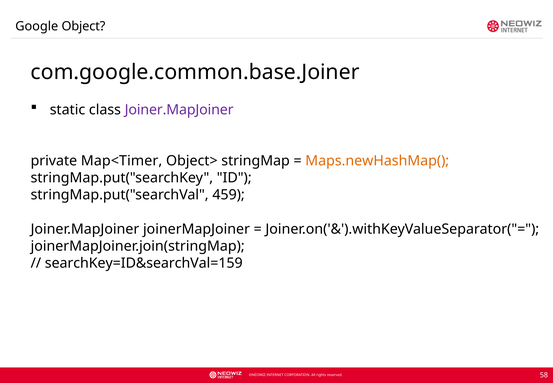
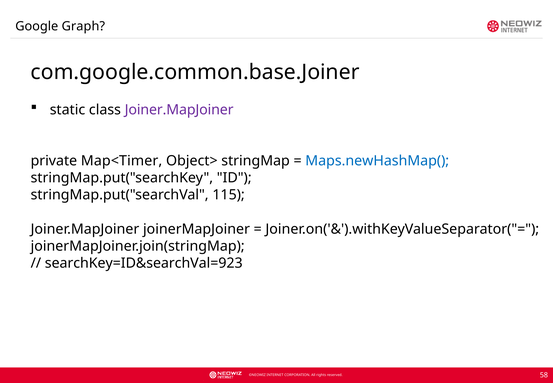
Object: Object -> Graph (83, 26)
Maps.newHashMap( colour: orange -> blue (377, 161)
459: 459 -> 115 (229, 195)
searchKey=ID&searchVal=159: searchKey=ID&searchVal=159 -> searchKey=ID&searchVal=923 (144, 263)
